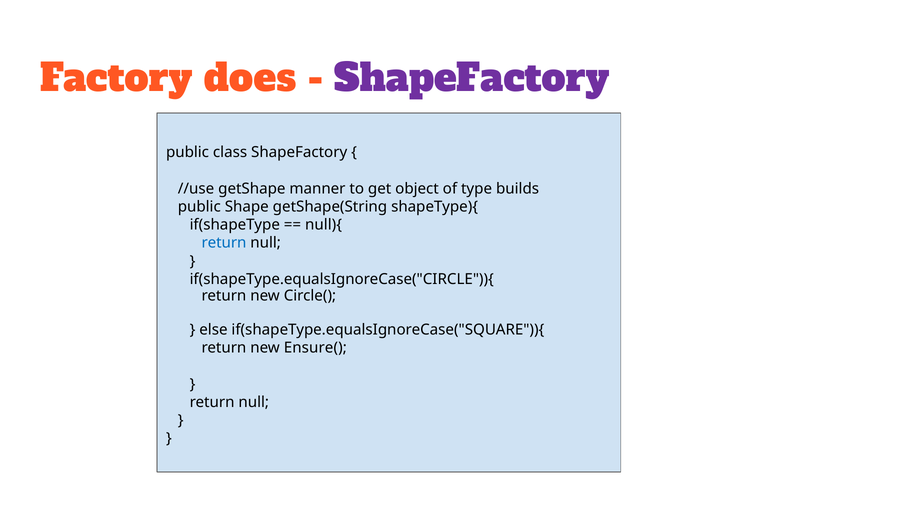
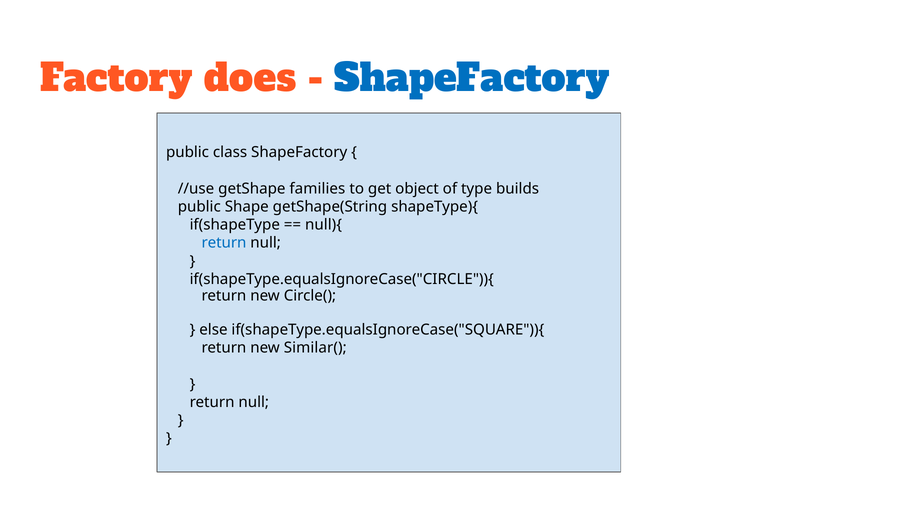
ShapeFactory colour: purple -> blue (472, 79)
manner: manner -> families (317, 189)
Ensure(: Ensure( -> Similar( (315, 348)
